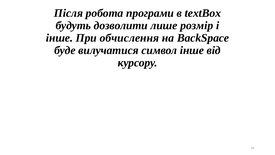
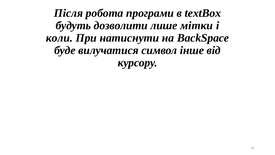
розмір: розмір -> мітки (197, 25)
інше: інше -> коли (59, 38)
обчислення: обчислення -> натиснути (129, 38)
